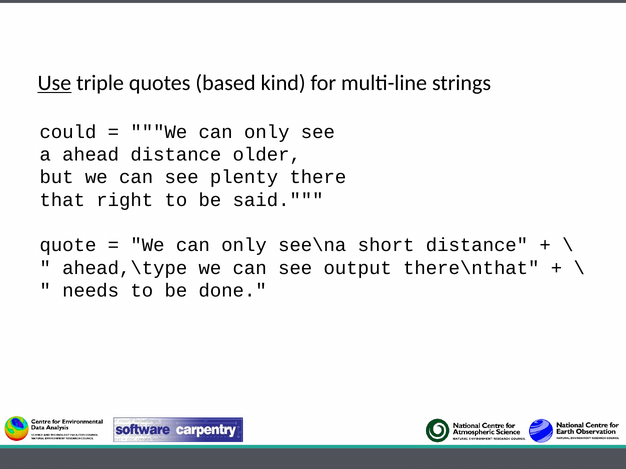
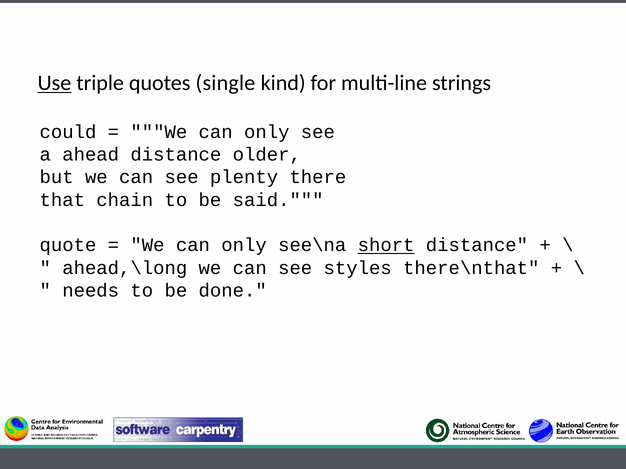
based: based -> single (225, 83)
right: right -> chain (125, 200)
short underline: none -> present (386, 245)
ahead,\type: ahead,\type -> ahead,\long (125, 268)
output: output -> styles (358, 268)
